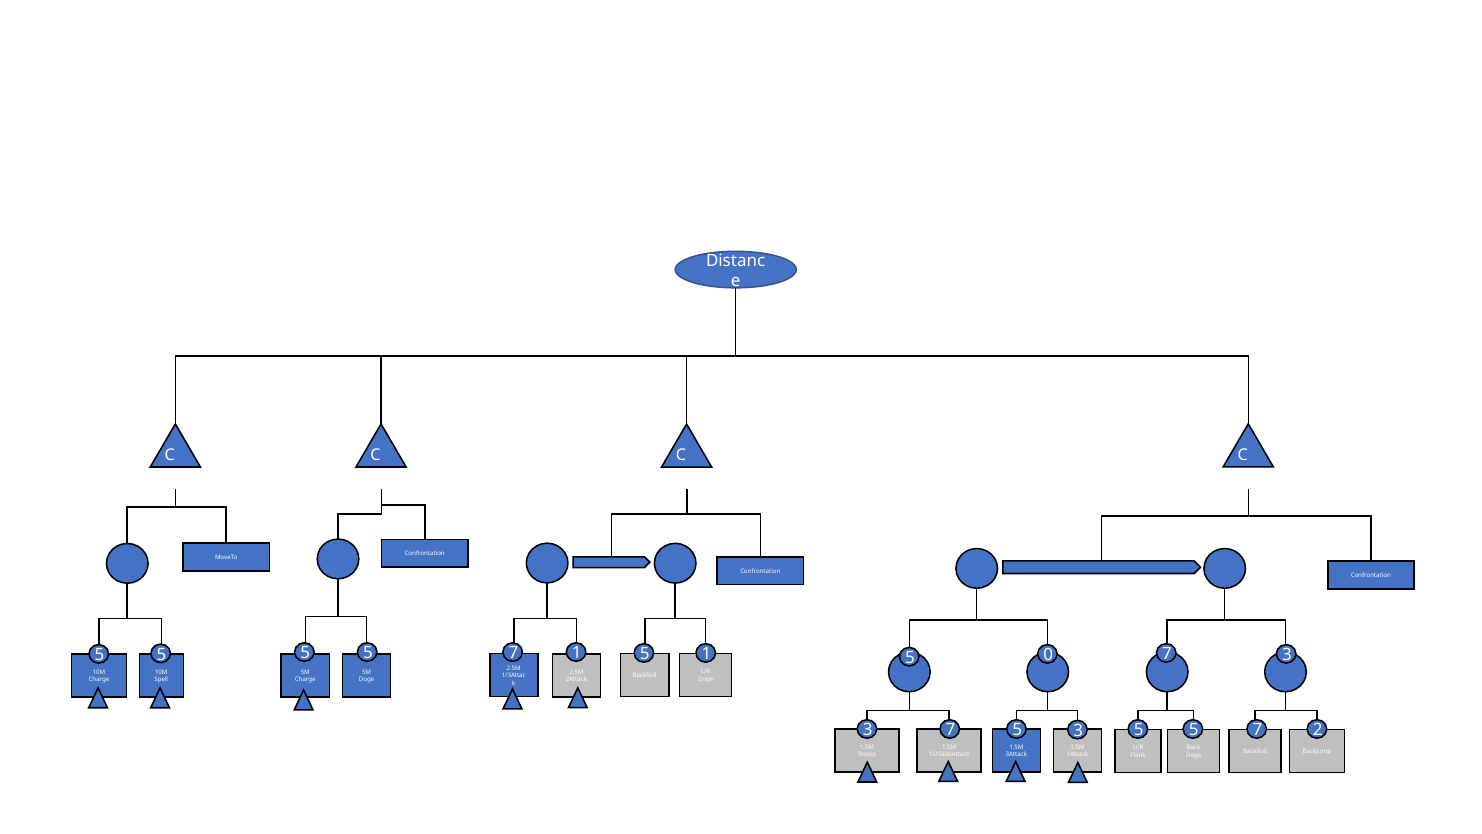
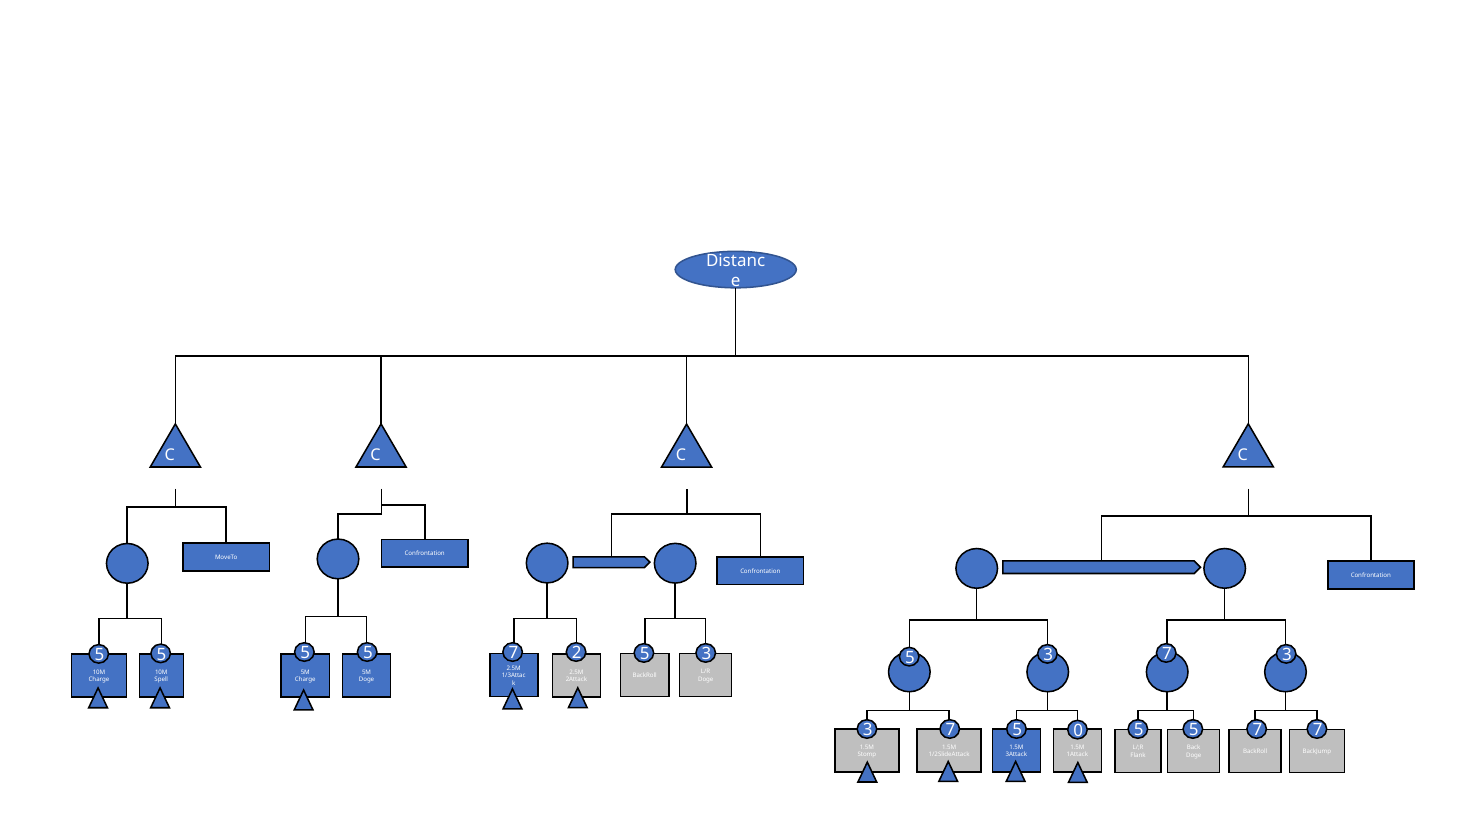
7 1: 1 -> 2 (577, 653)
1: 1 -> 3 (706, 654)
0: 0 -> 3 (1048, 655)
3: 3 -> 0 (1078, 730)
7 2: 2 -> 7 (1318, 730)
